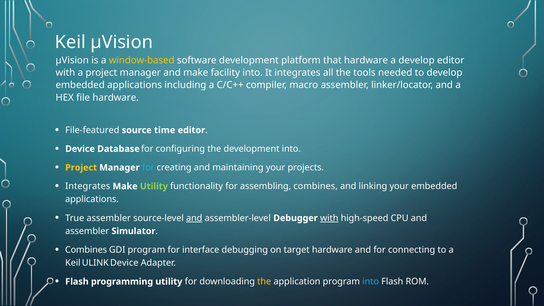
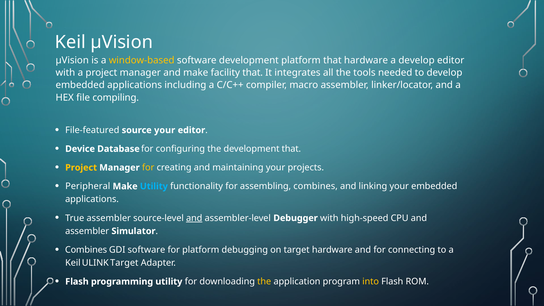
facility into: into -> that (253, 73)
file hardware: hardware -> compiling (116, 98)
source time: time -> your (165, 130)
development into: into -> that (291, 149)
for colour: light blue -> yellow (148, 168)
Integrates: Integrates -> Peripheral (88, 186)
Utility colour: light green -> light blue (154, 186)
with underline: present -> none (329, 218)
GDI program: program -> software (146, 250)
for interface: interface -> platform (201, 250)
ULINK Device: Device -> Target (124, 263)
into colour: light blue -> yellow (371, 282)
